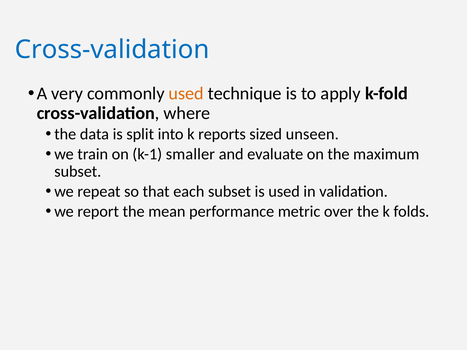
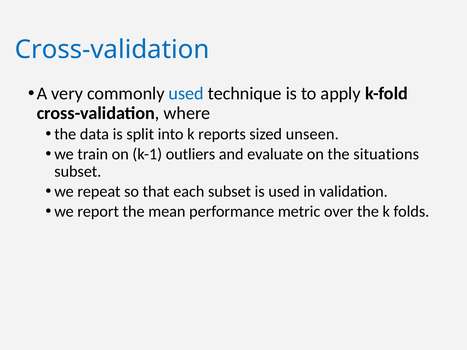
used colour: orange -> blue (186, 94)
smaller: smaller -> outliers (190, 154)
maximum: maximum -> situations (386, 154)
